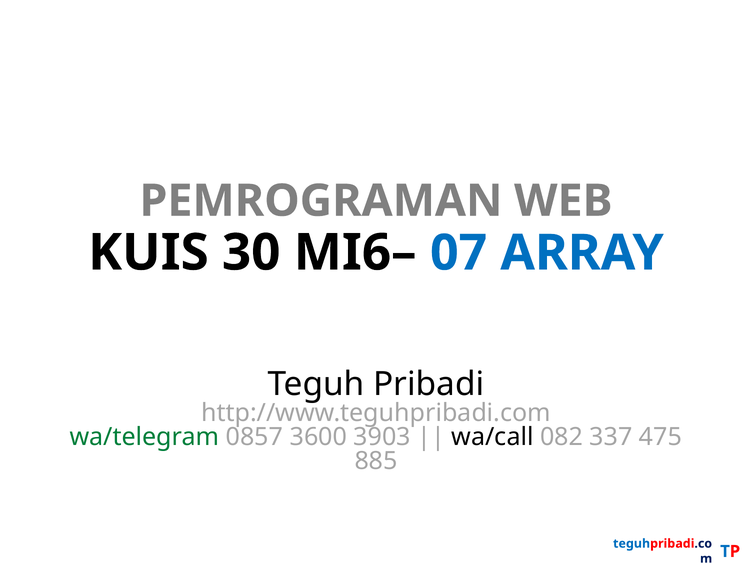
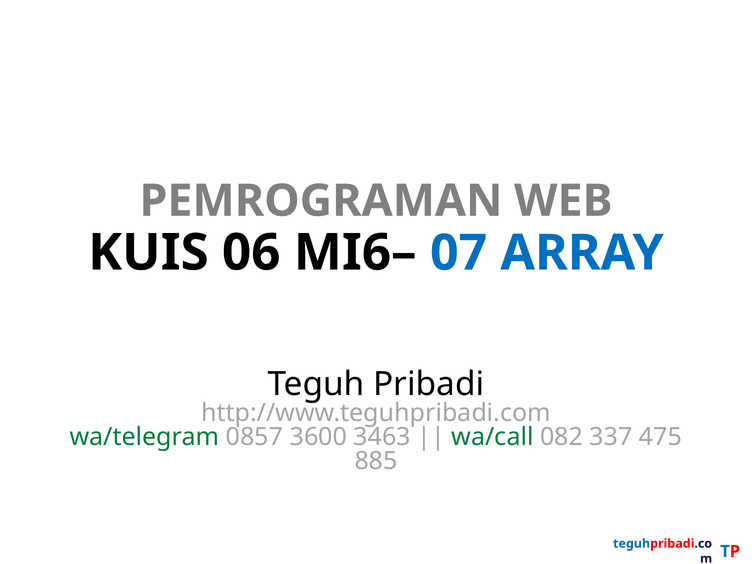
30: 30 -> 06 (251, 253)
3903: 3903 -> 3463 (382, 437)
wa/call colour: black -> green (492, 437)
